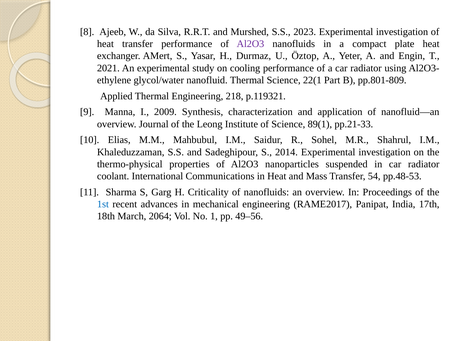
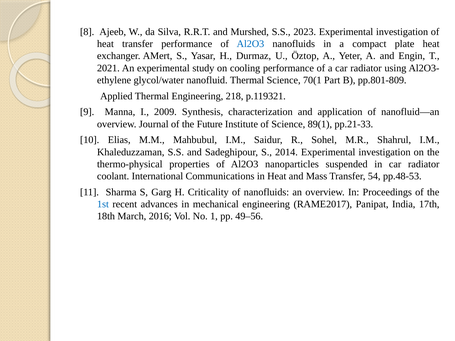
Al2O3 colour: purple -> blue (250, 44)
22(1: 22(1 -> 70(1 (312, 80)
Leong: Leong -> Future (210, 124)
2064: 2064 -> 2016 (160, 216)
